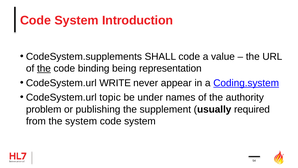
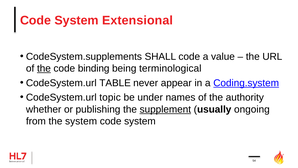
Introduction: Introduction -> Extensional (137, 20)
representation: representation -> terminological (170, 68)
WRITE: WRITE -> TABLE (115, 83)
problem: problem -> whether (44, 109)
supplement underline: none -> present (165, 109)
required: required -> ongoing (252, 109)
